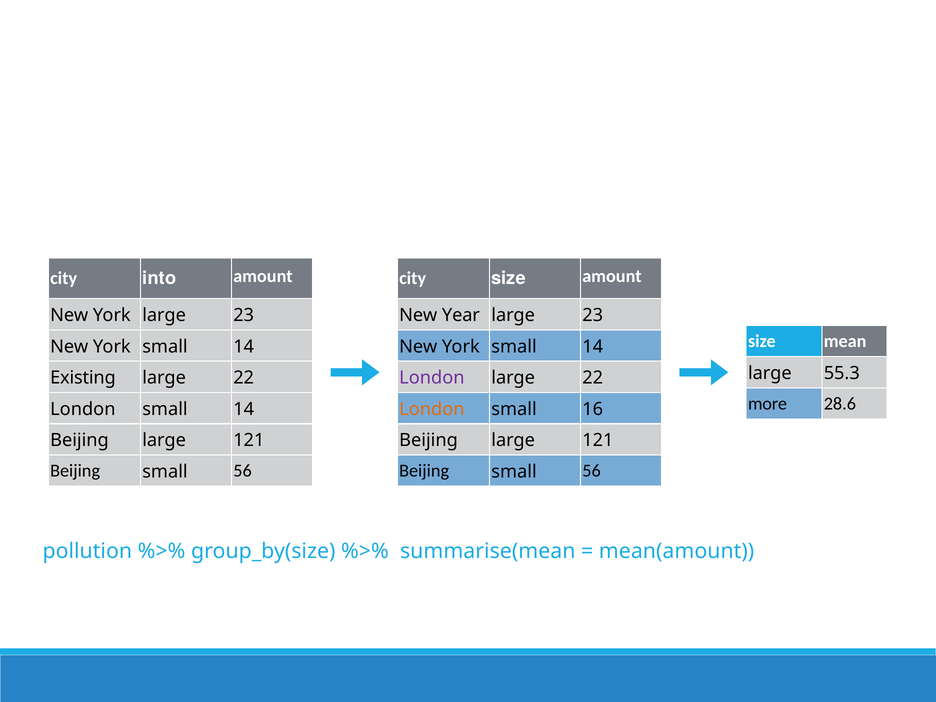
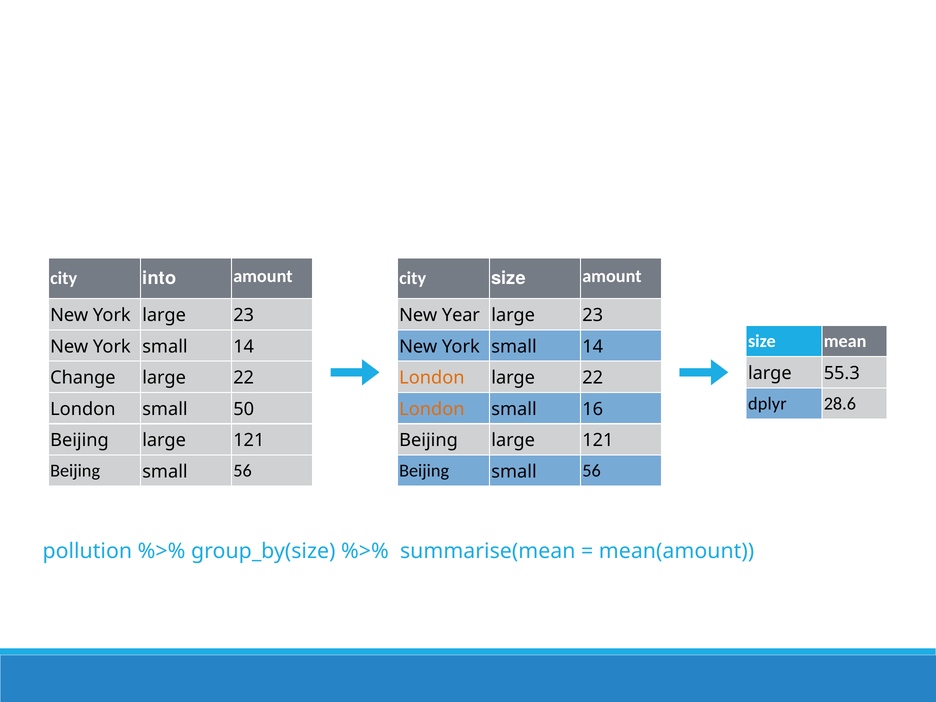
Existing: Existing -> Change (83, 378)
London colour: purple -> orange (432, 378)
more: more -> dplyr (767, 404)
London small 14: 14 -> 50 (244, 409)
